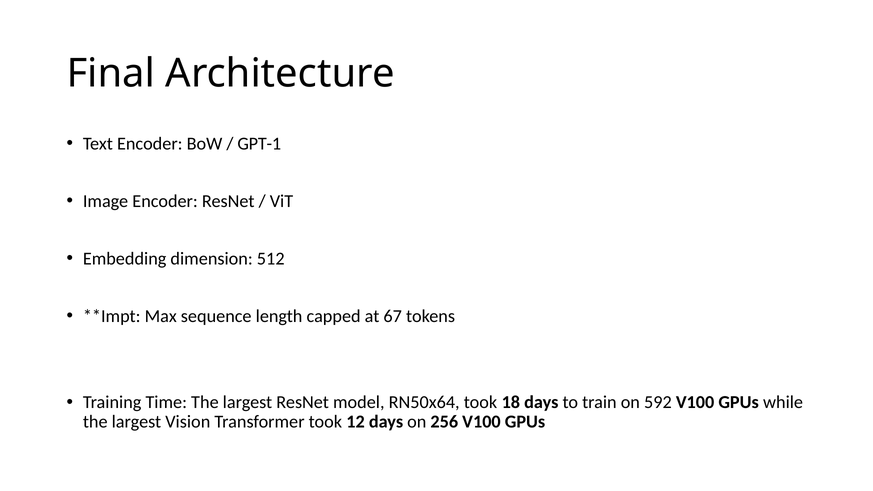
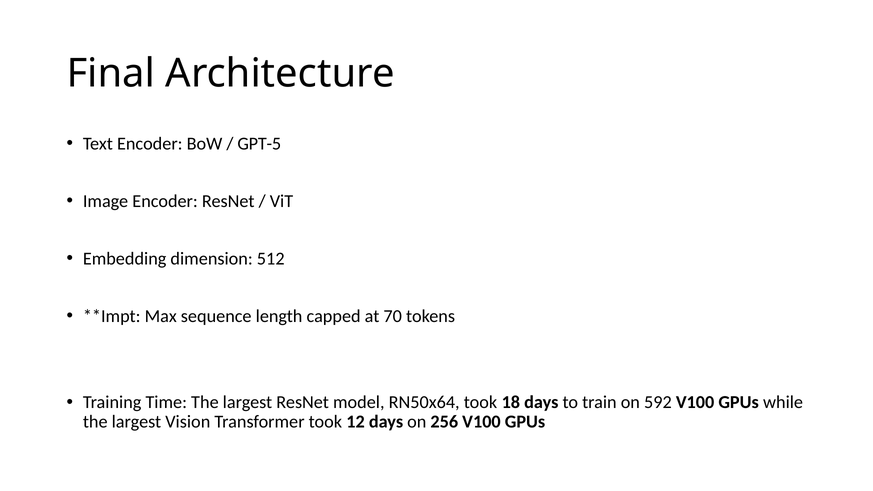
GPT-1: GPT-1 -> GPT-5 (259, 144)
67: 67 -> 70 (393, 316)
